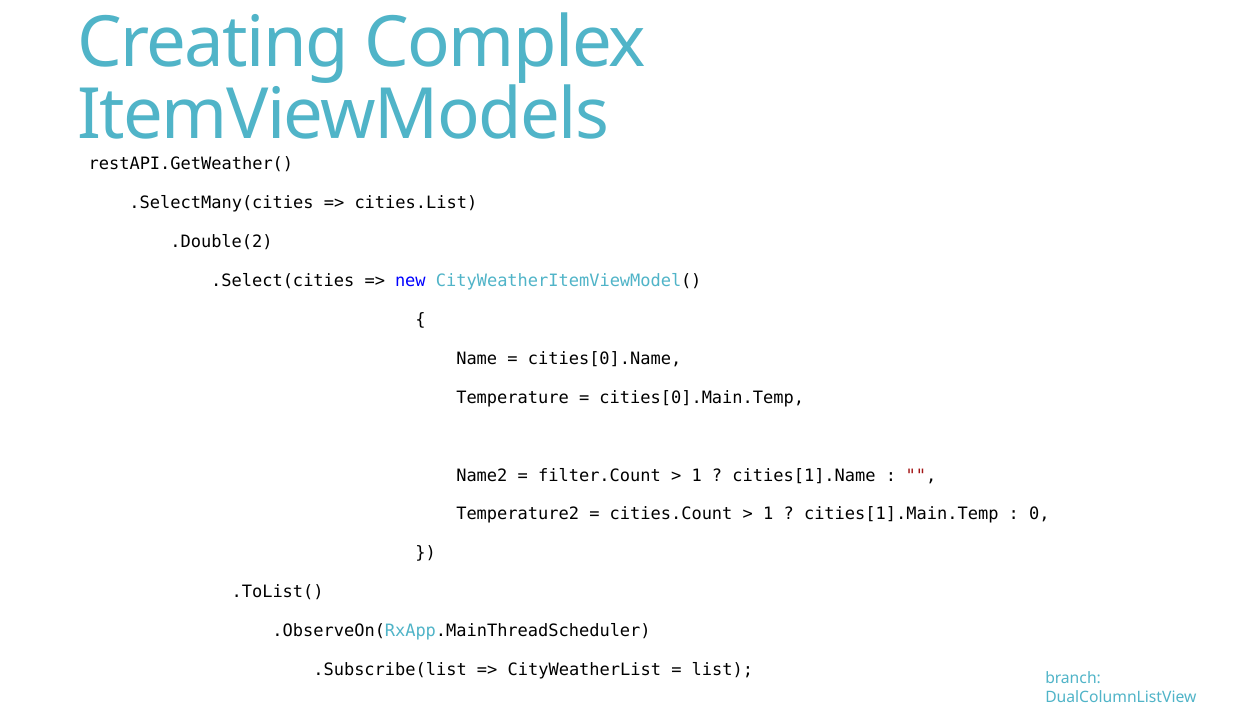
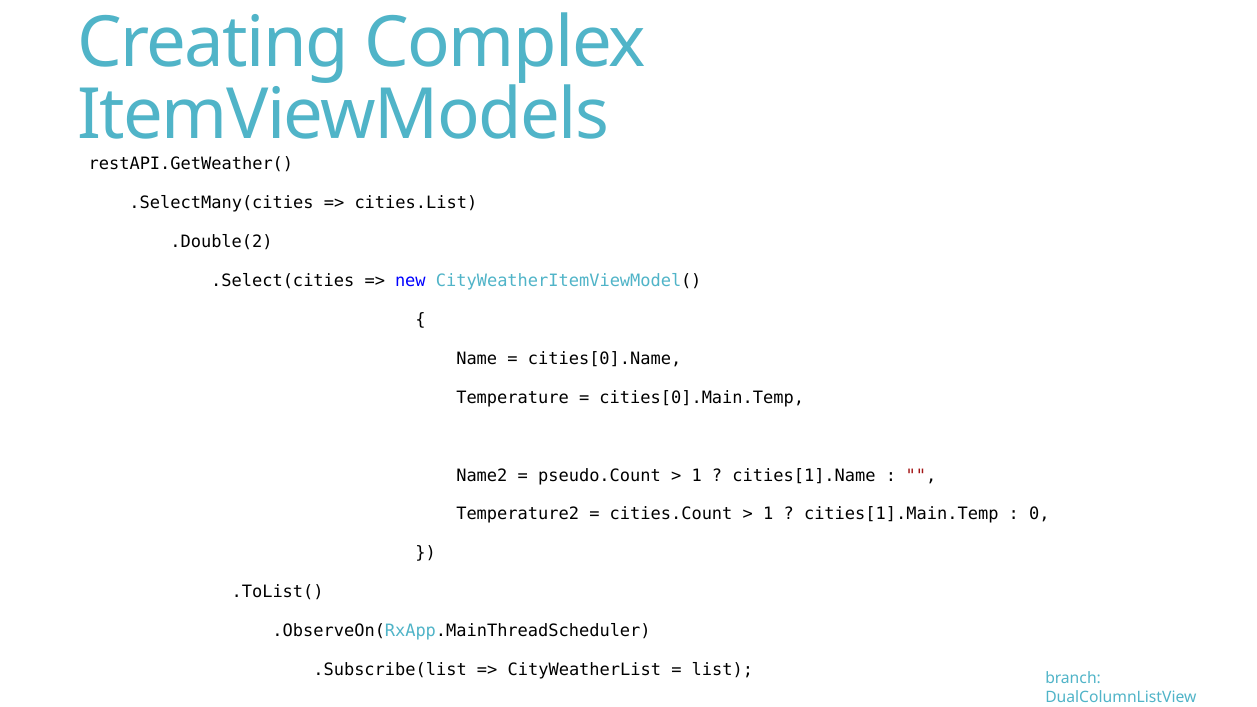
filter.Count: filter.Count -> pseudo.Count (600, 475)
